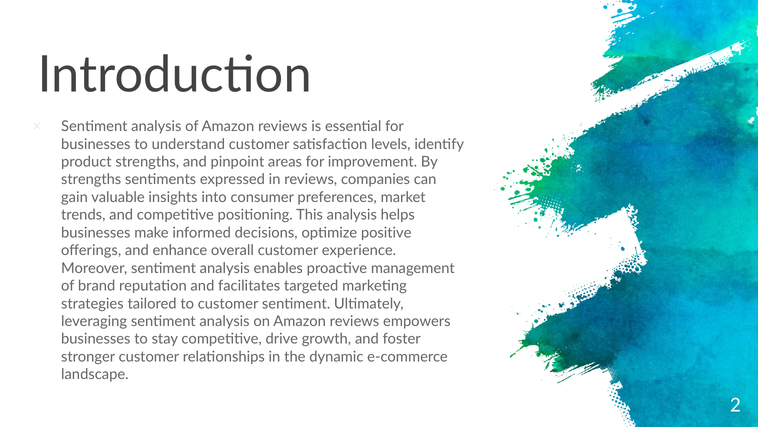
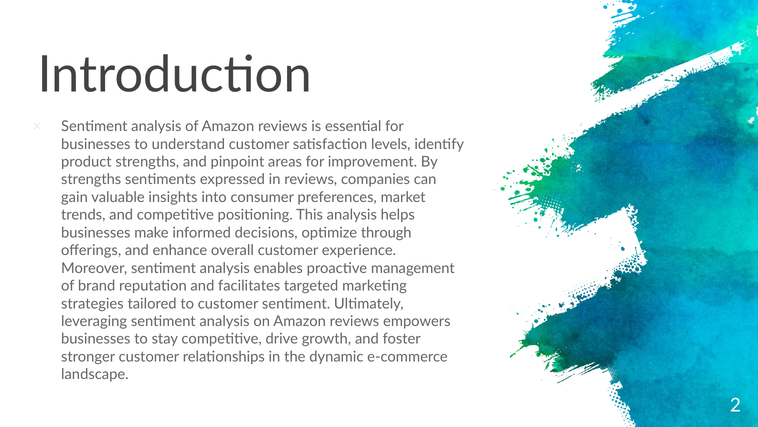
positive: positive -> through (386, 232)
